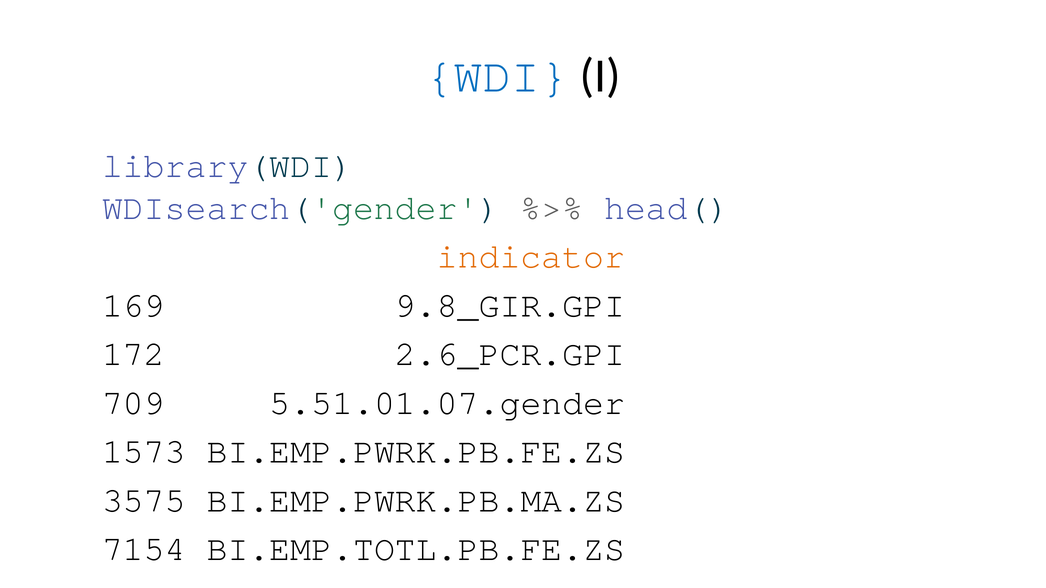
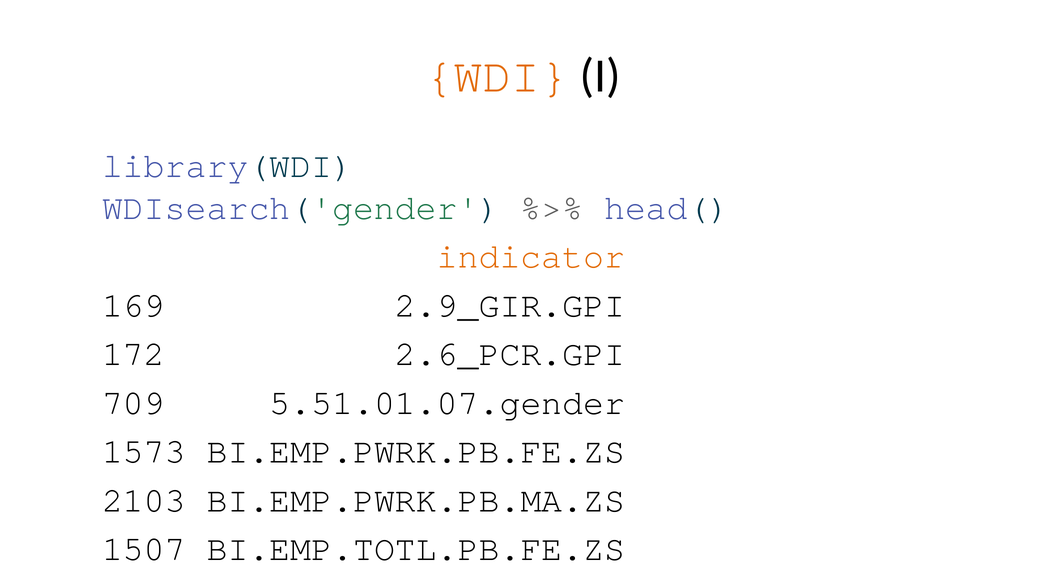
WDI colour: blue -> orange (497, 76)
9.8_GIR.GPI: 9.8_GIR.GPI -> 2.9_GIR.GPI (510, 305)
3575: 3575 -> 2103 (144, 501)
7154: 7154 -> 1507 (144, 549)
